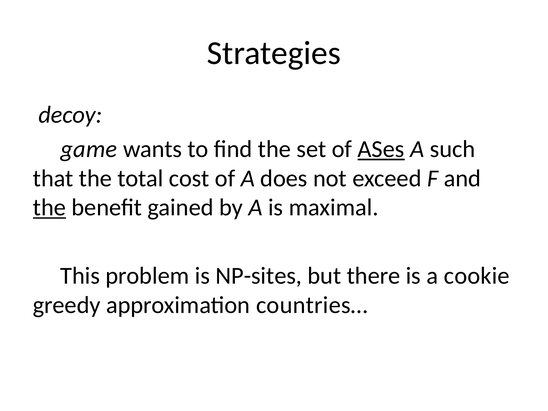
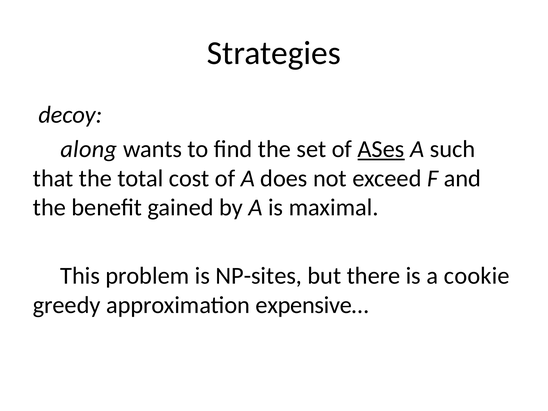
game: game -> along (89, 149)
the underline: present -> none (49, 208)
countries…: countries… -> expensive… (312, 305)
